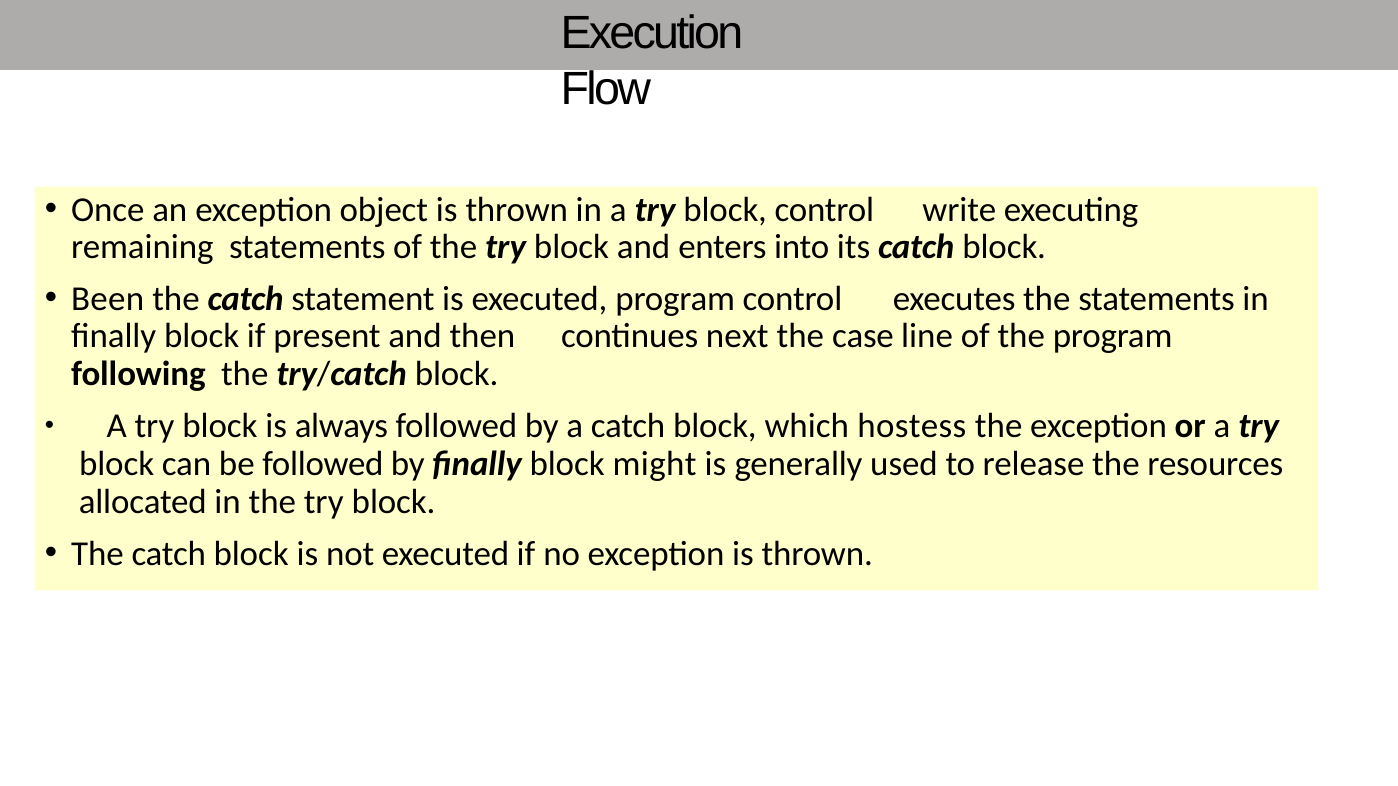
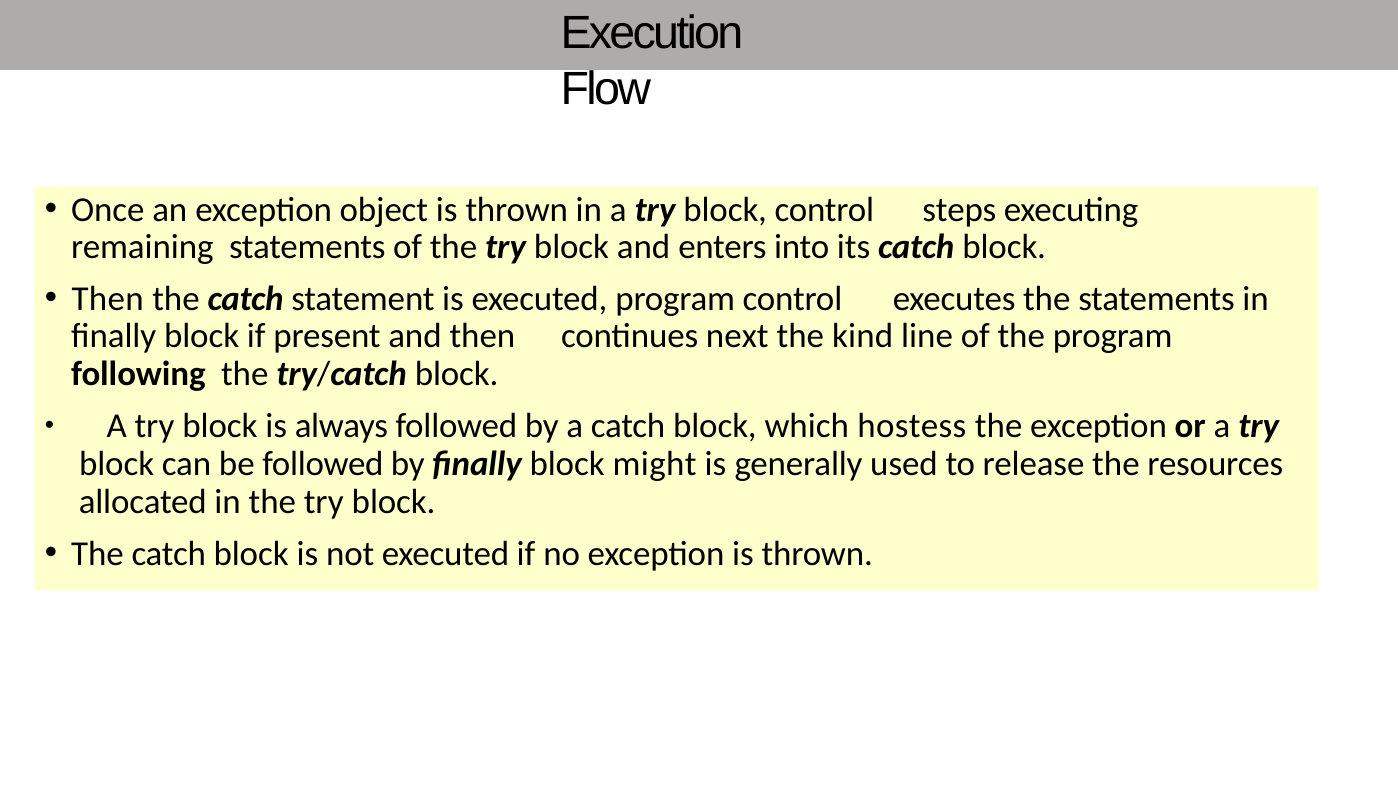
write: write -> steps (959, 210)
Been: Been -> Then (108, 299)
case: case -> kind (863, 336)
